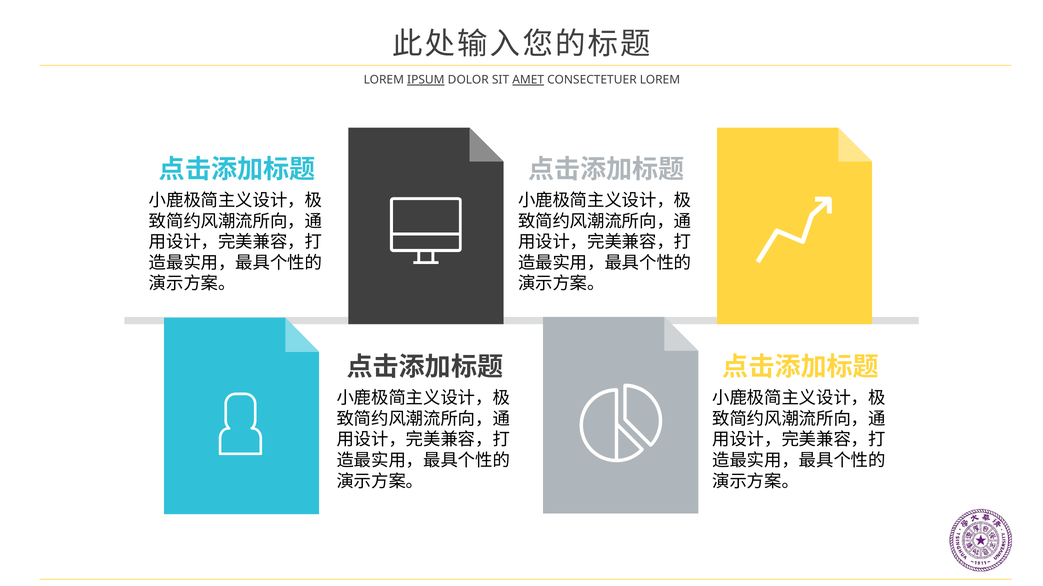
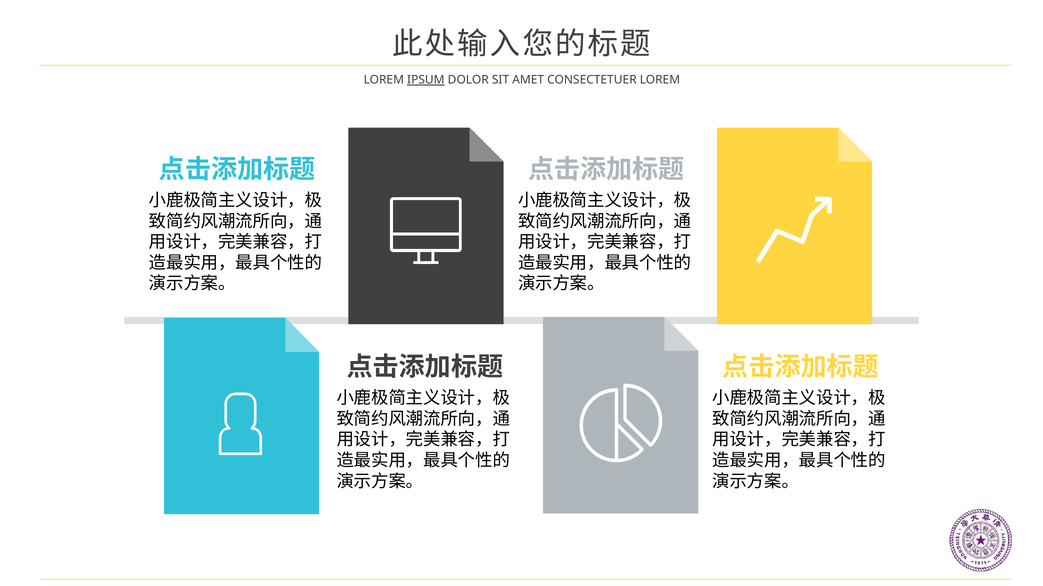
AMET underline: present -> none (528, 80)
